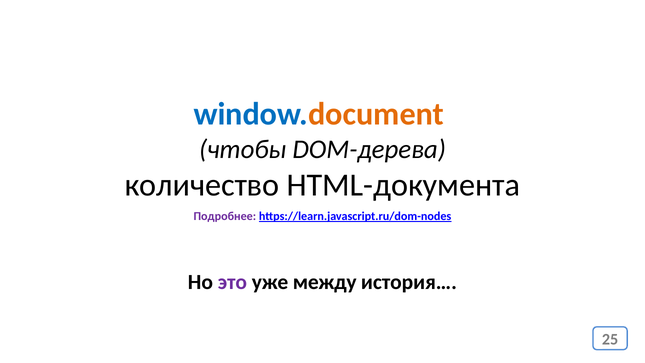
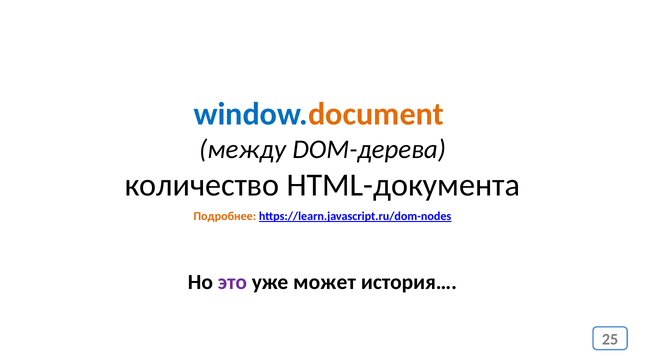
чтобы: чтобы -> между (243, 149)
Подробнее colour: purple -> orange (225, 216)
между: между -> может (325, 282)
